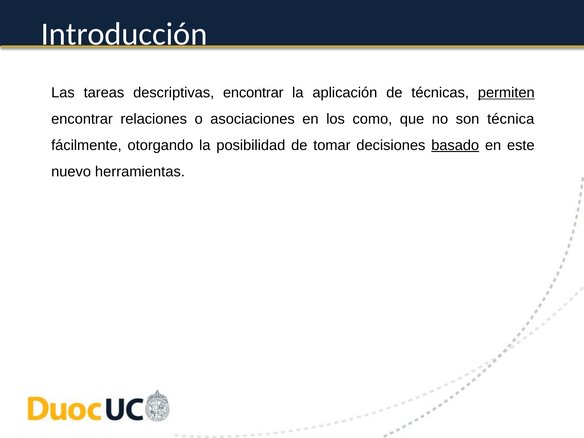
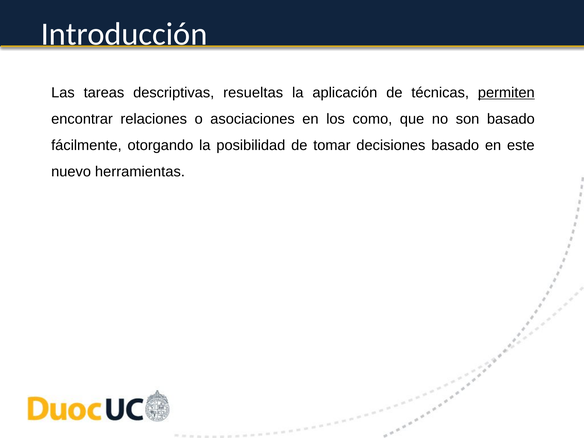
descriptivas encontrar: encontrar -> resueltas (253, 93)
son técnica: técnica -> basado (511, 119)
basado underline: present -> none (455, 145)
